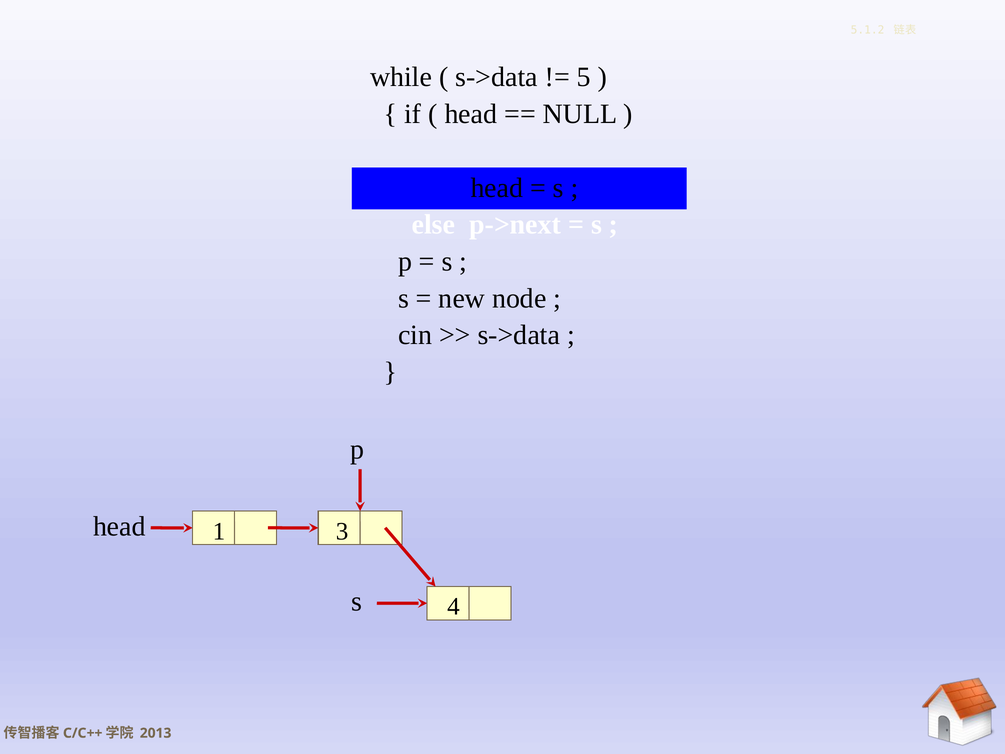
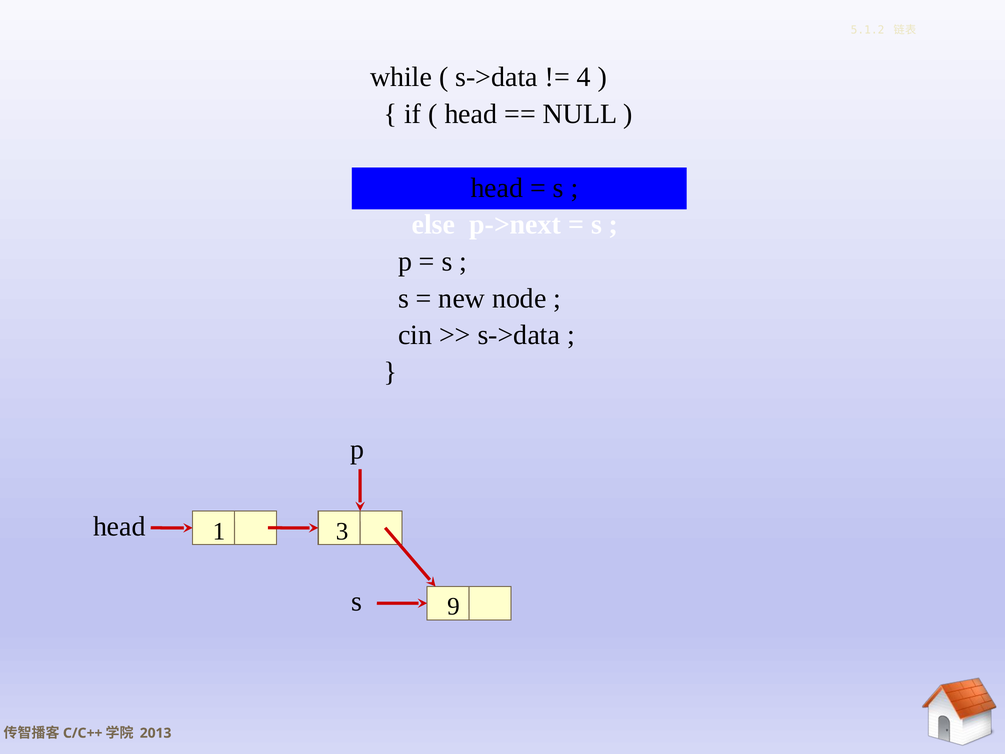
5: 5 -> 4 (584, 77)
4: 4 -> 9 (453, 606)
